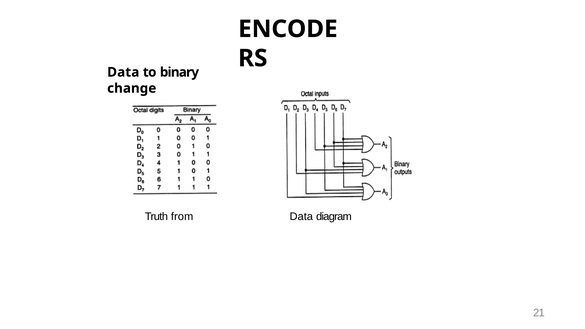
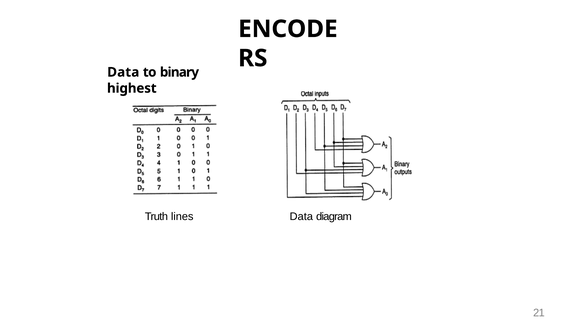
change: change -> highest (132, 88)
from: from -> lines (182, 217)
